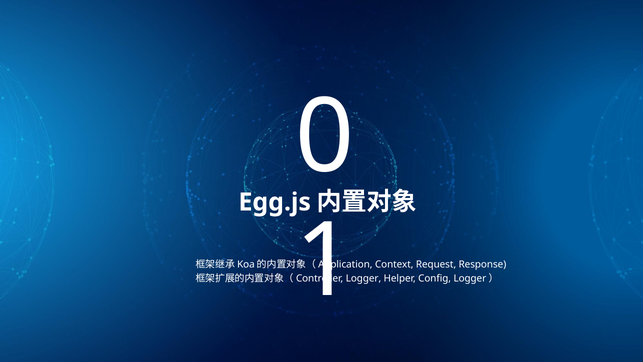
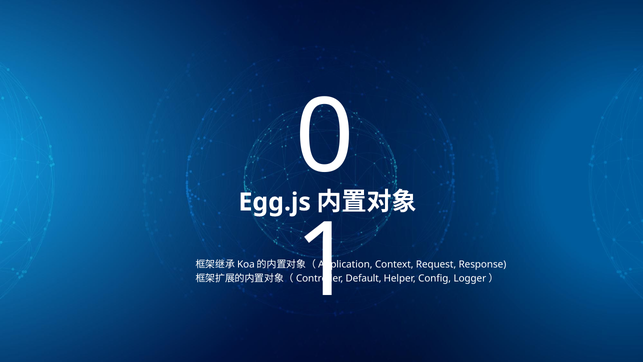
Logger: Logger -> Default (364, 278)
